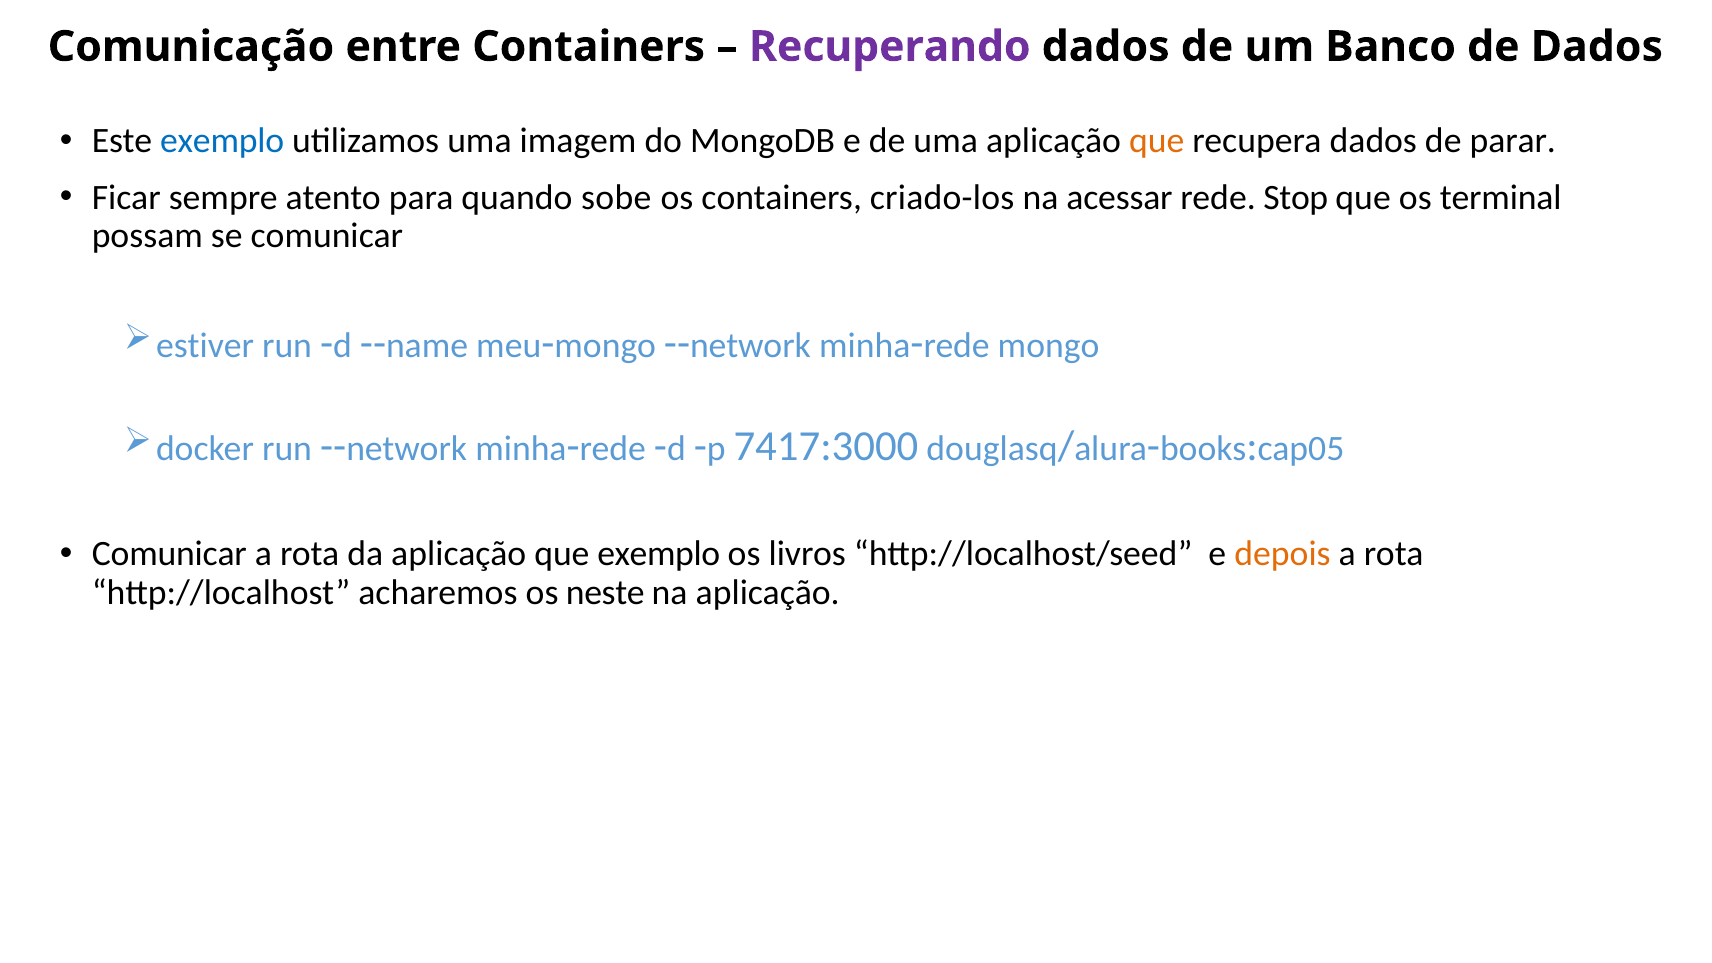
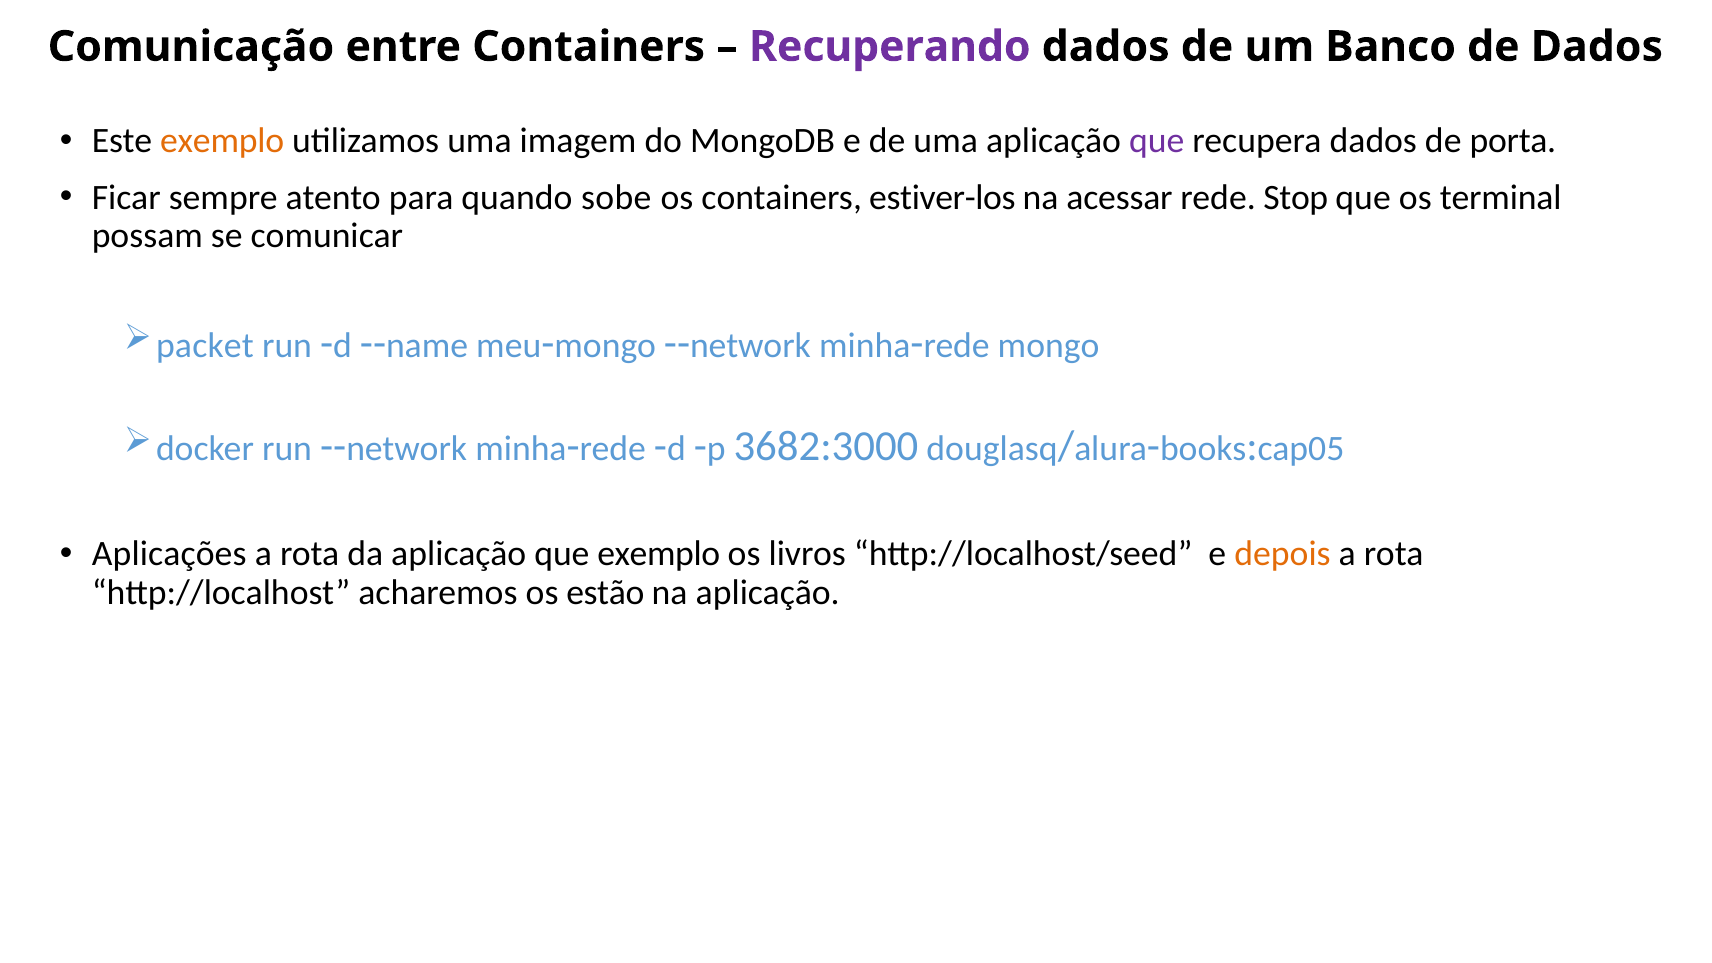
exemplo colour: blue -> orange (222, 141)
que colour: orange -> purple (1157, 141)
parar: parar -> porta (1513, 141)
criado-los: criado-los -> estiver-los (942, 198)
estiver: estiver -> packet (205, 346)
7417:3000: 7417:3000 -> 3682:3000 (826, 446)
Comunicar: Comunicar -> Aplicações (169, 554)
neste: neste -> estão (605, 592)
